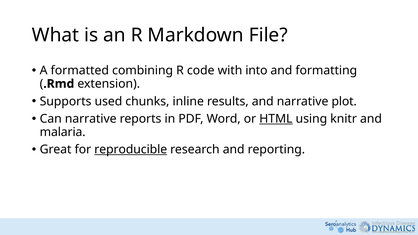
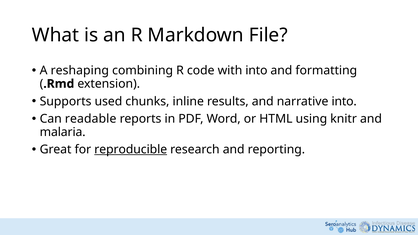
formatted: formatted -> reshaping (80, 71)
narrative plot: plot -> into (344, 101)
Can narrative: narrative -> readable (91, 119)
HTML underline: present -> none (276, 119)
